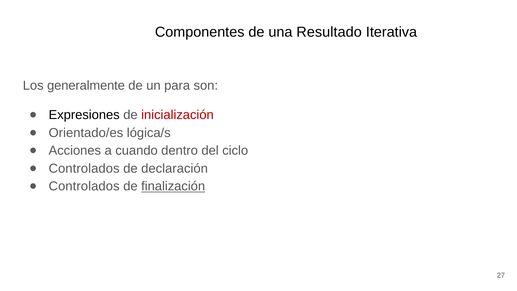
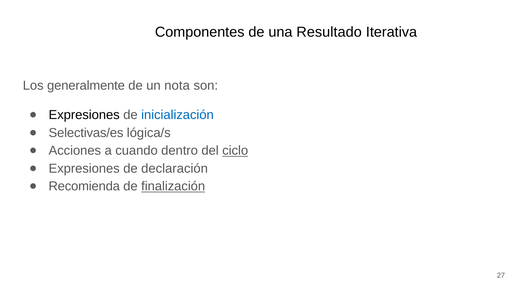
para: para -> nota (177, 86)
inicialización colour: red -> blue (177, 115)
Orientado/es: Orientado/es -> Selectivas/es (86, 133)
ciclo underline: none -> present (235, 151)
Controlados: Controlados -> Expresiones (84, 168)
Controlados: Controlados -> Recomienda (84, 186)
